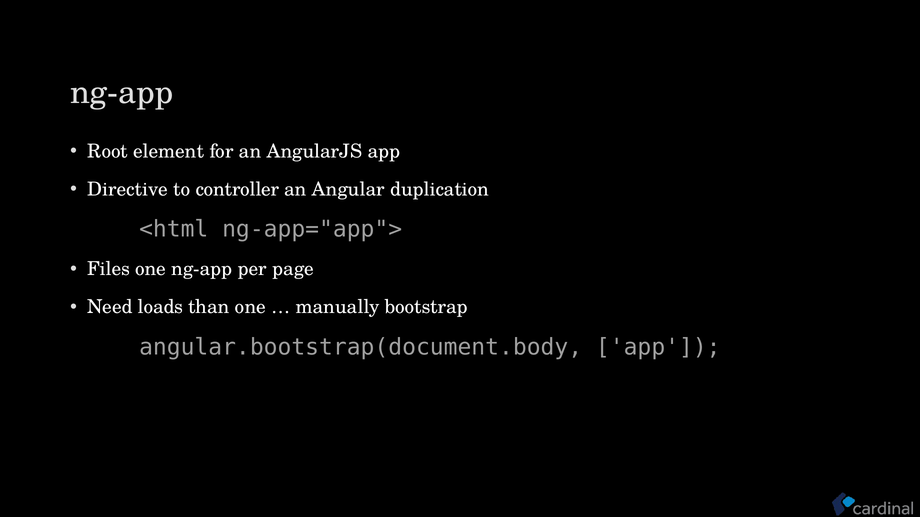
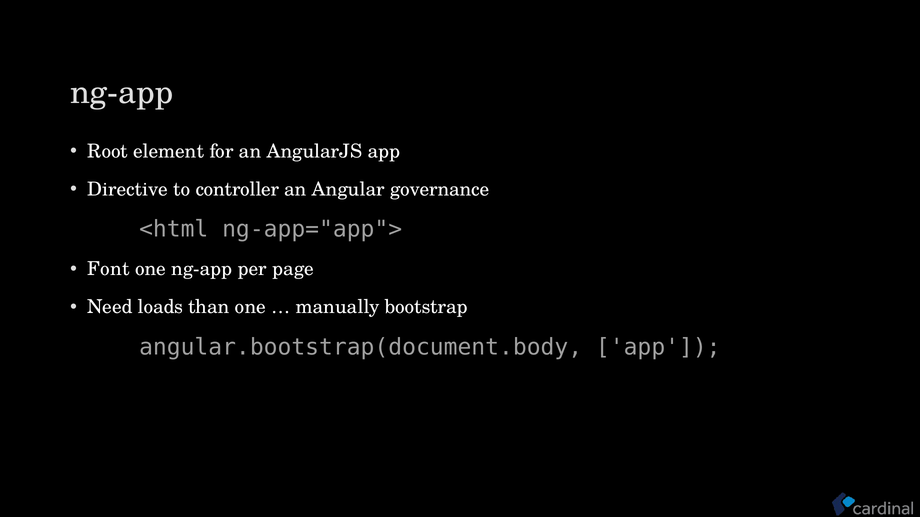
duplication: duplication -> governance (440, 189)
Files: Files -> Font (108, 269)
